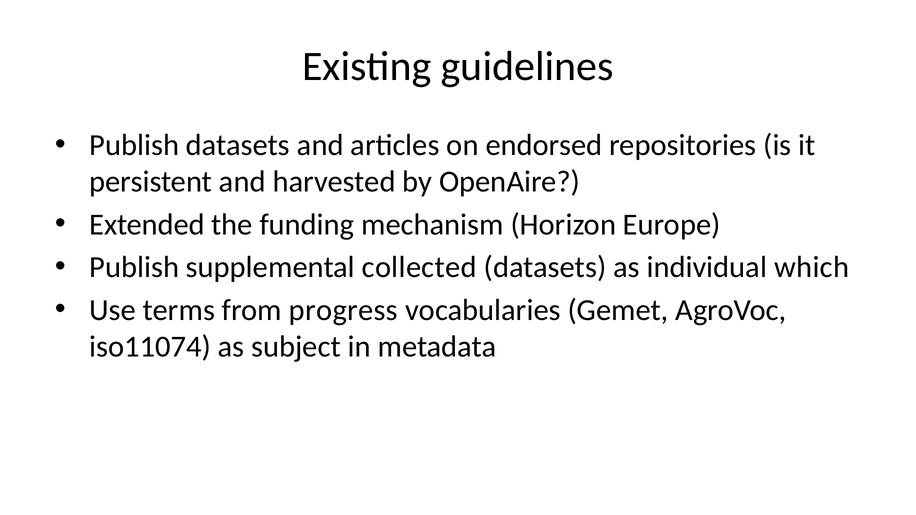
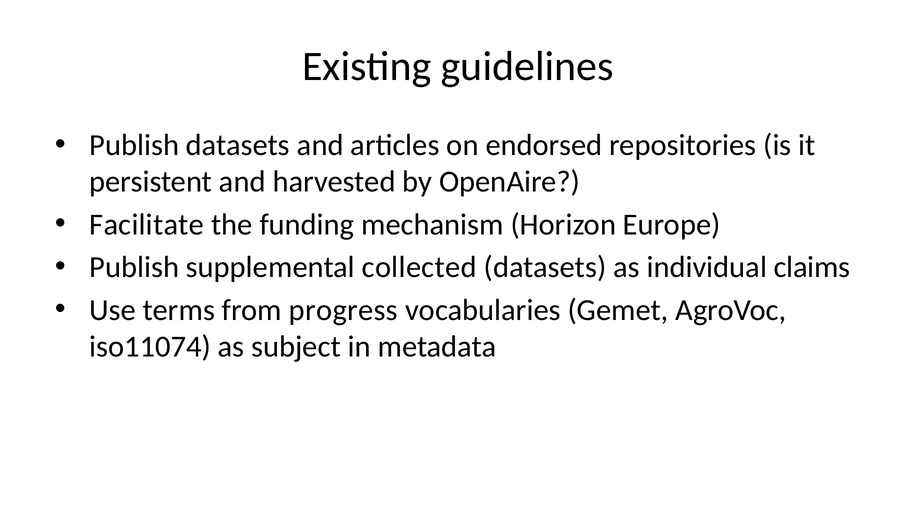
Extended: Extended -> Facilitate (147, 225)
which: which -> claims (812, 267)
